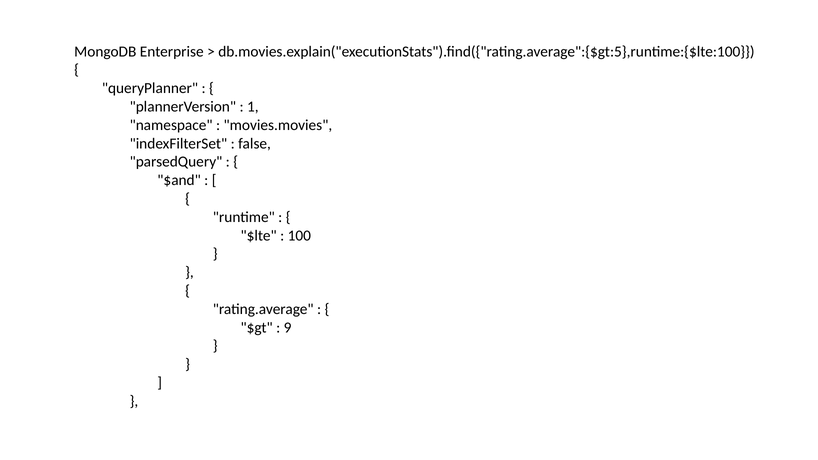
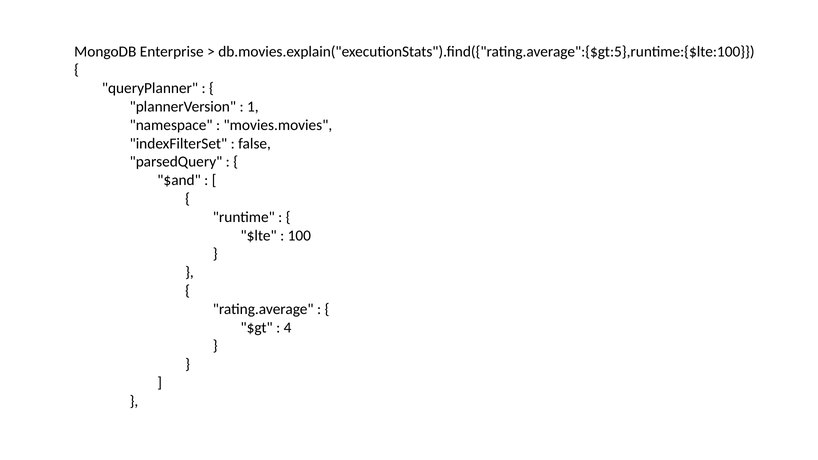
9: 9 -> 4 (288, 328)
